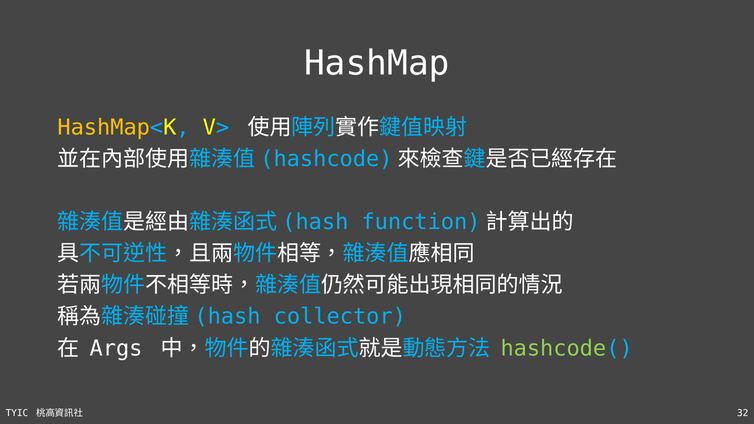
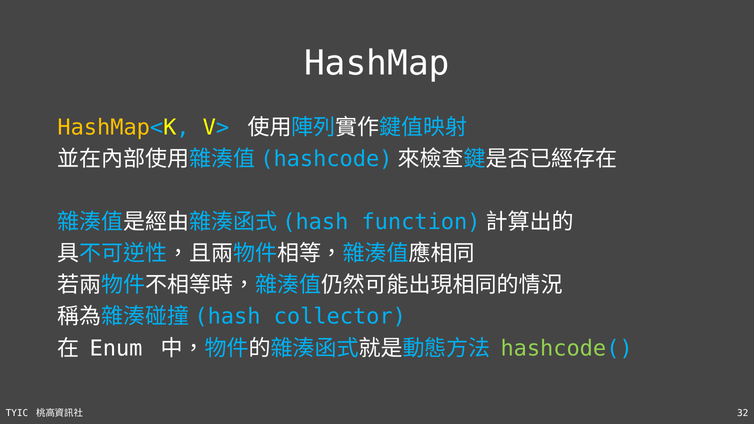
Args: Args -> Enum (116, 348)
